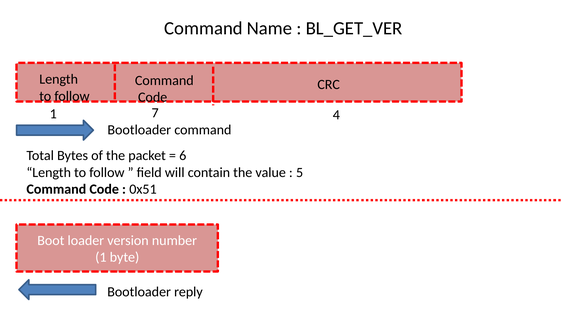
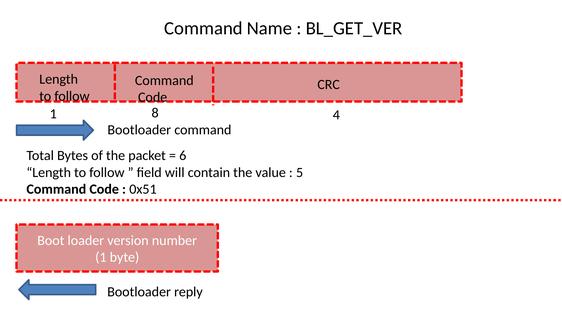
7: 7 -> 8 (155, 113)
